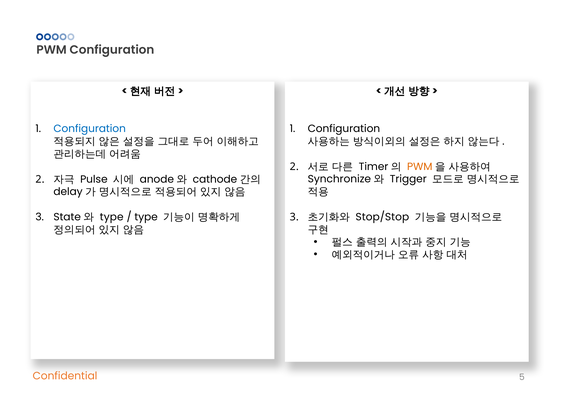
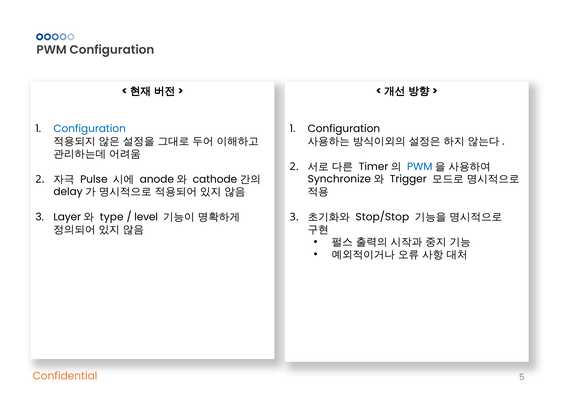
PWM colour: orange -> blue (420, 167)
State: State -> Layer (67, 217)
type: type -> level (146, 217)
